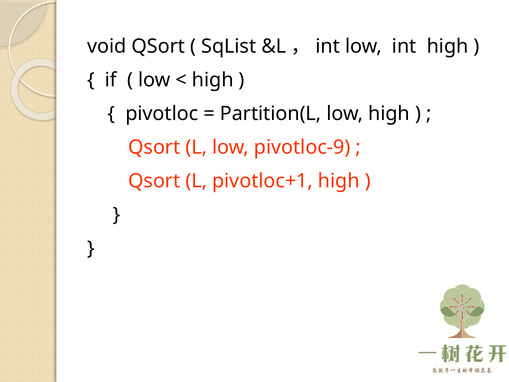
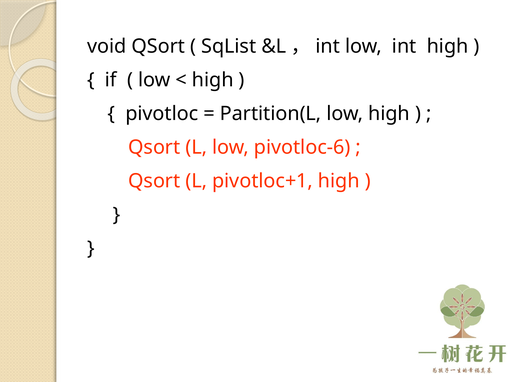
pivotloc-9: pivotloc-9 -> pivotloc-6 (302, 147)
